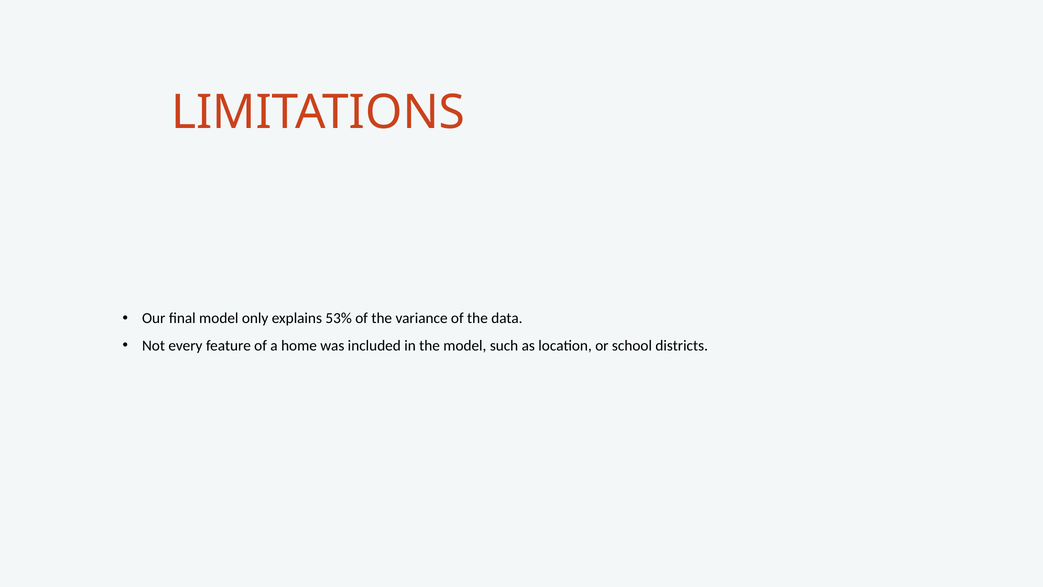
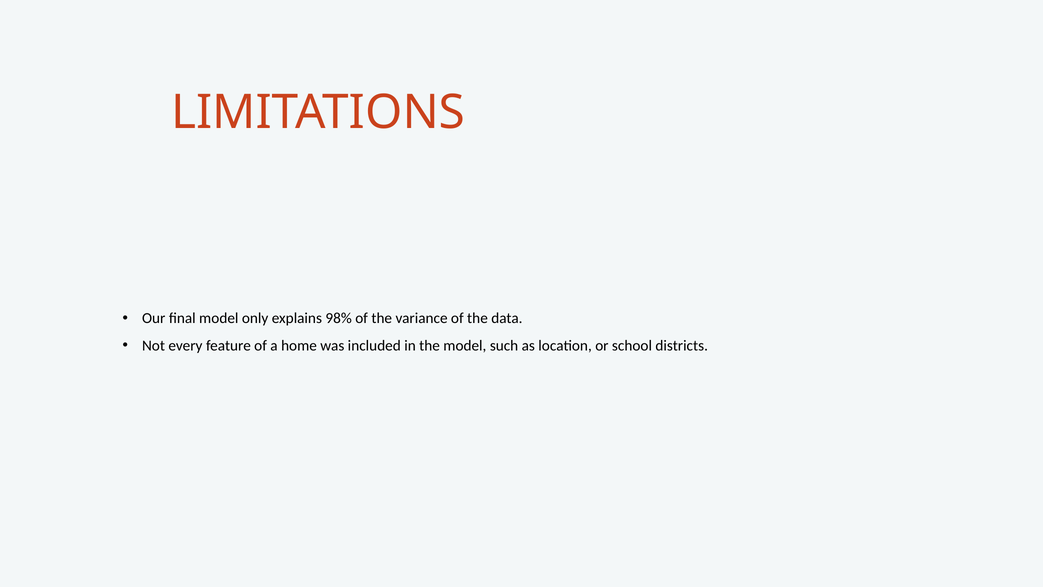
53%: 53% -> 98% (339, 318)
